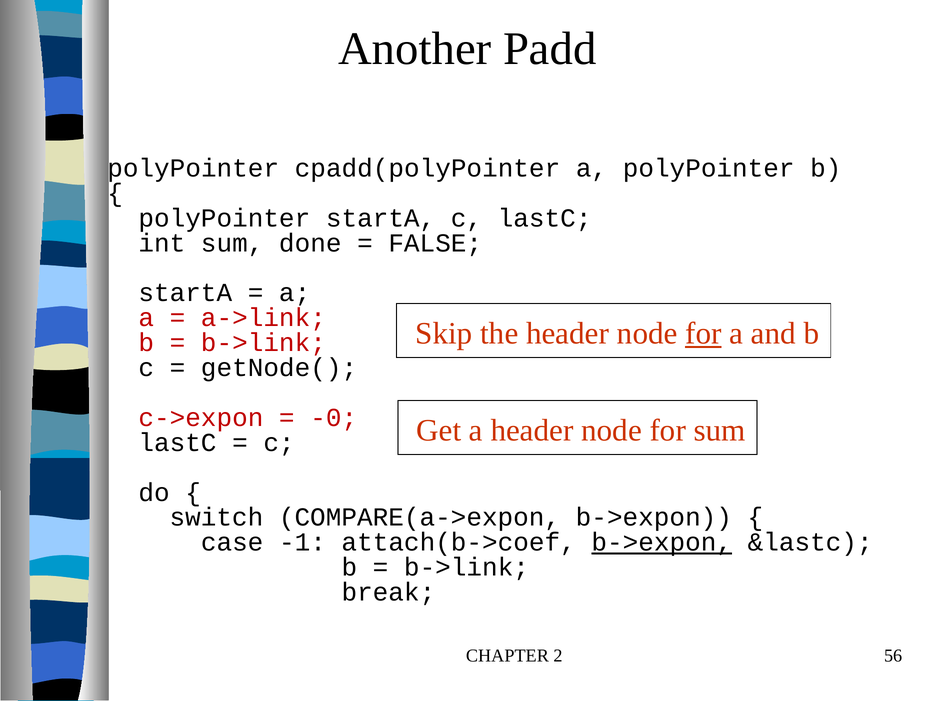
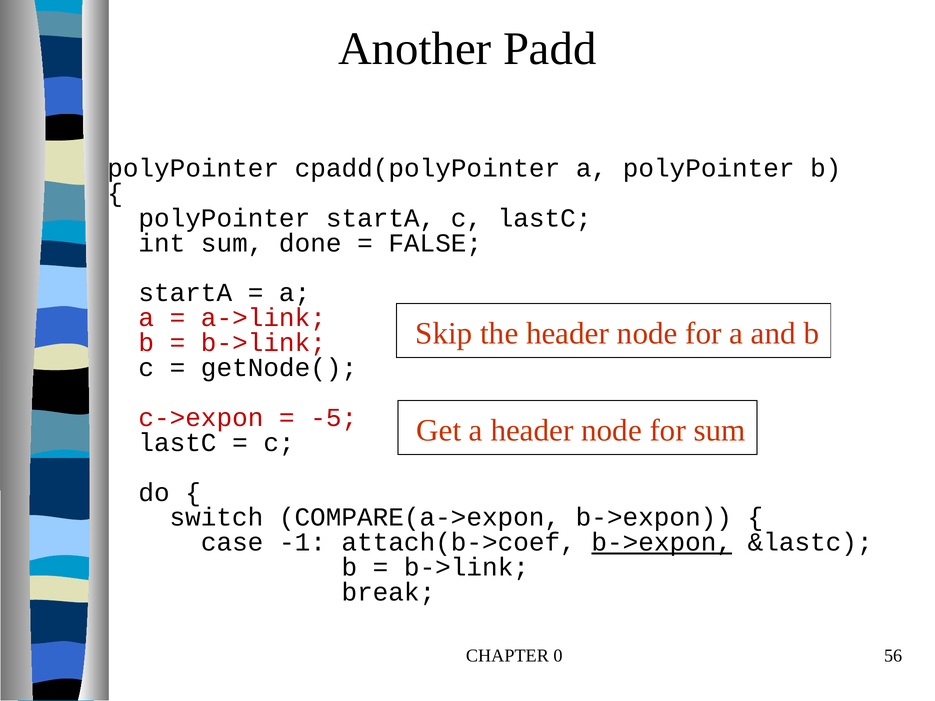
for underline: present -> none (703, 334)
-0: -0 -> -5 (334, 418)
2: 2 -> 0 (558, 656)
